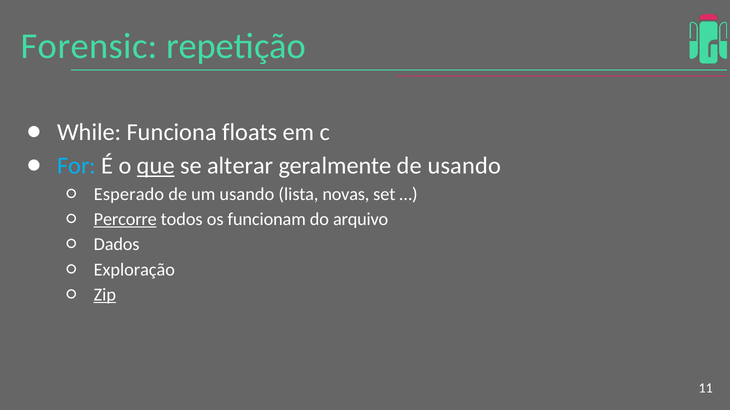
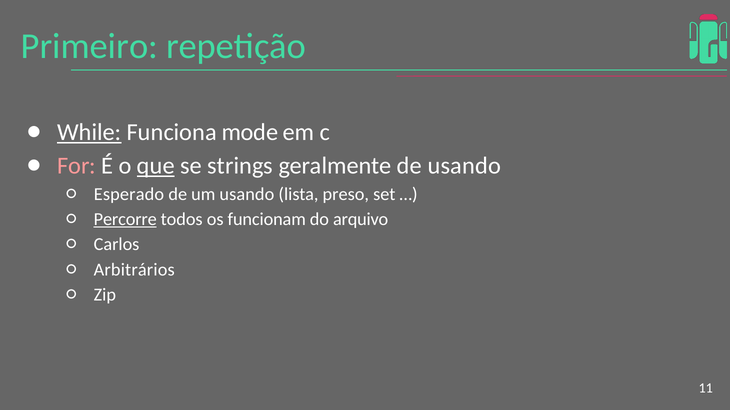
Forensic: Forensic -> Primeiro (89, 46)
While underline: none -> present (89, 133)
floats: floats -> mode (250, 133)
For colour: light blue -> pink (77, 166)
alterar: alterar -> strings (240, 166)
novas: novas -> preso (346, 194)
Dados: Dados -> Carlos (117, 245)
Exploração: Exploração -> Arbitrários (134, 270)
Zip underline: present -> none (105, 295)
